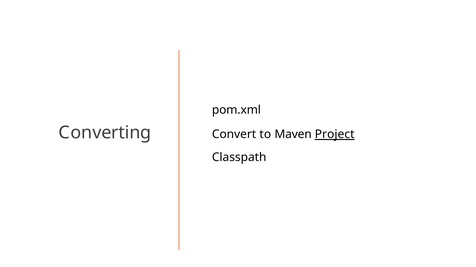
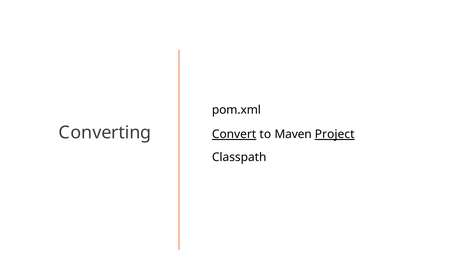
Convert underline: none -> present (234, 135)
